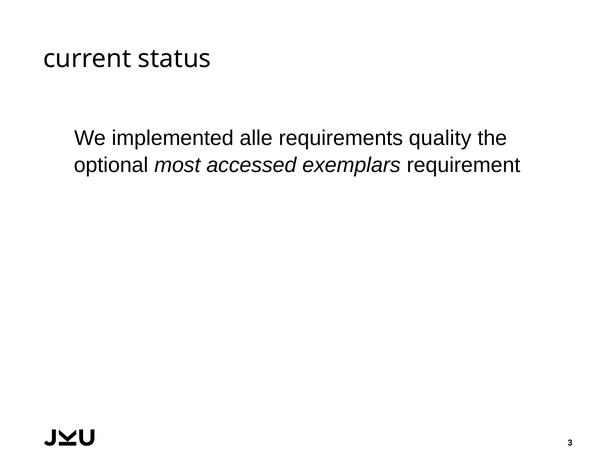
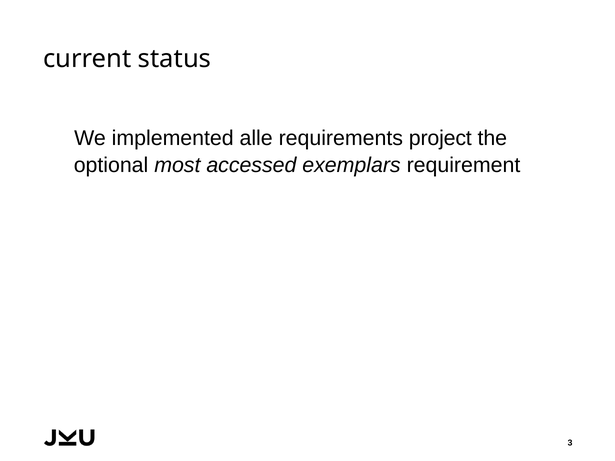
quality: quality -> project (440, 138)
